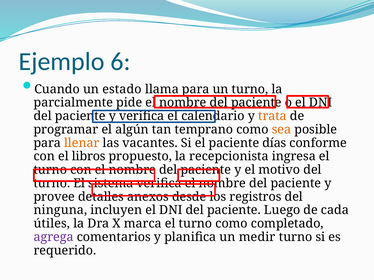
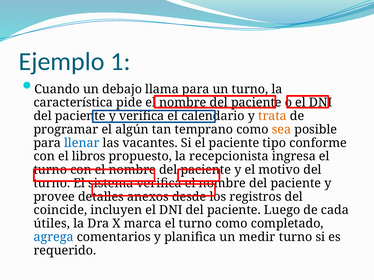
6: 6 -> 1 (120, 62)
estado: estado -> debajo (122, 89)
parcialmente: parcialmente -> característica (73, 103)
llenar colour: orange -> blue (82, 143)
días: días -> tipo (274, 143)
ninguna: ninguna -> coincide (60, 210)
agrega colour: purple -> blue (54, 237)
